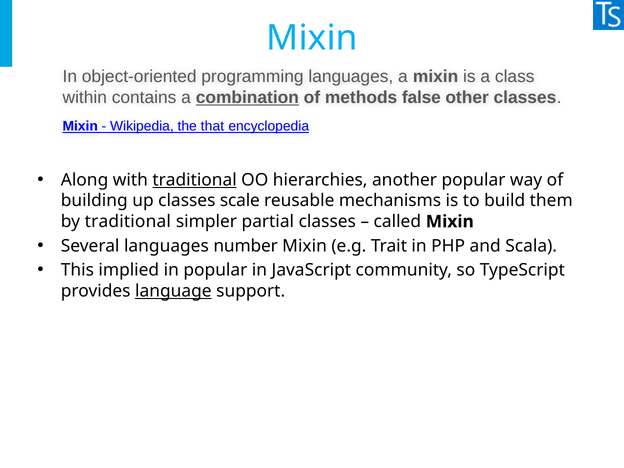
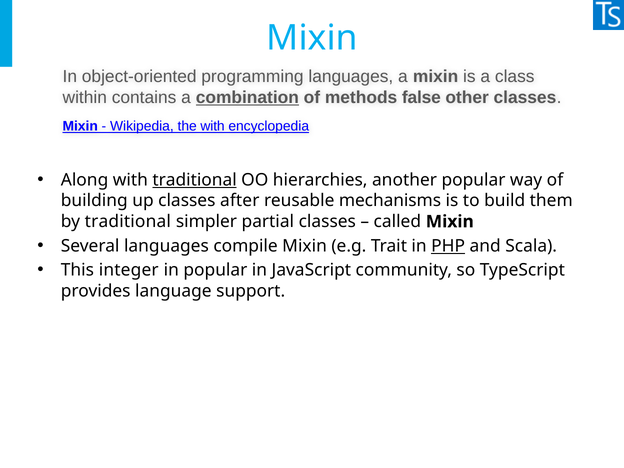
the that: that -> with (213, 126)
scale: scale -> after (240, 201)
number: number -> compile (246, 246)
PHP underline: none -> present (448, 246)
implied: implied -> integer (129, 270)
language underline: present -> none (173, 291)
